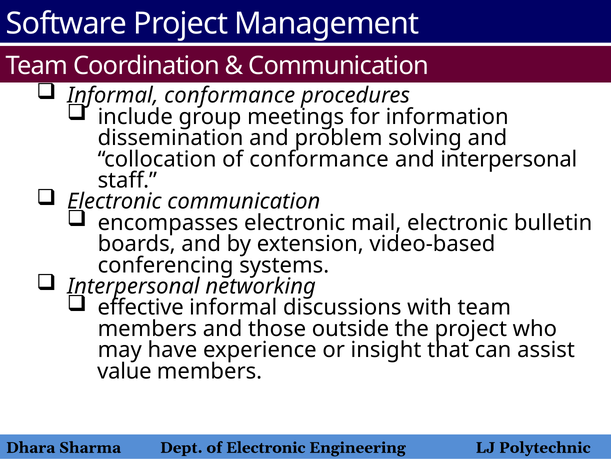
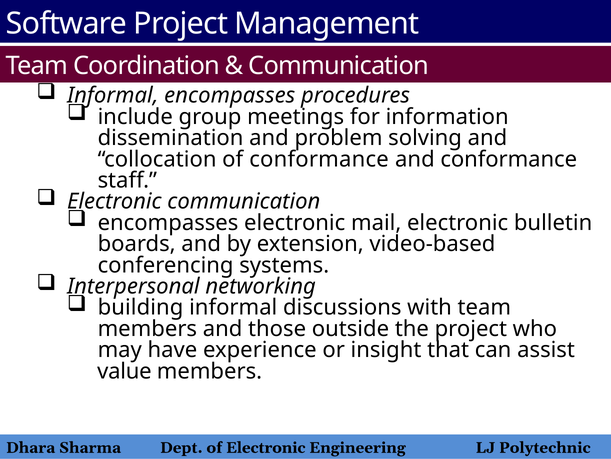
Informal conformance: conformance -> encompasses (230, 95)
and interpersonal: interpersonal -> conformance (509, 159)
effective: effective -> building (141, 307)
